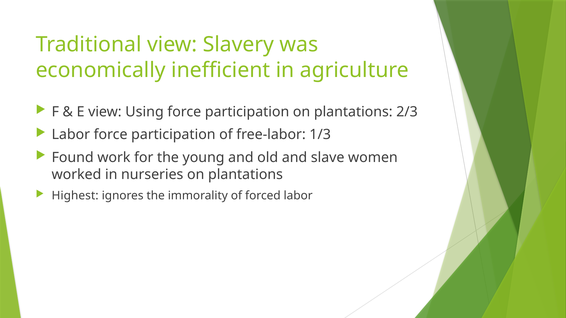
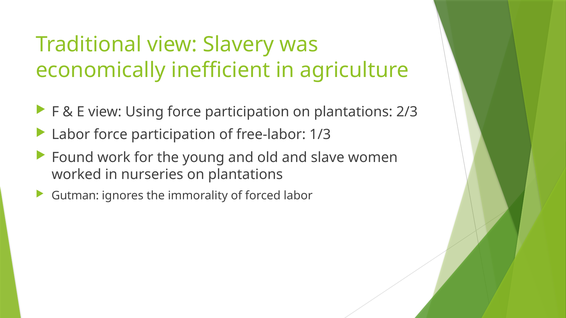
Highest: Highest -> Gutman (75, 196)
